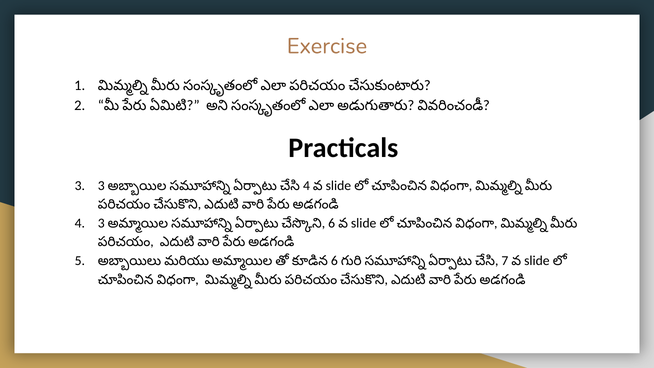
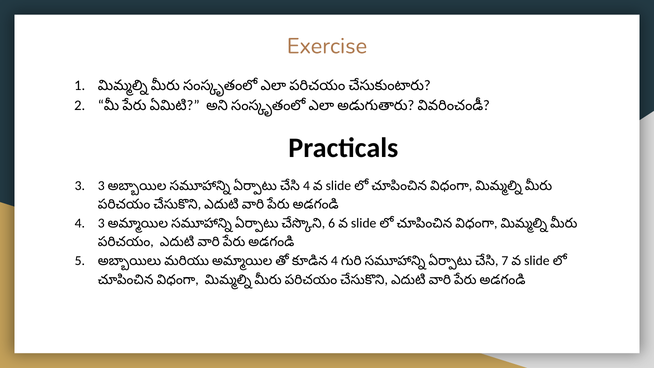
6: 6 -> 4 (334, 261)
